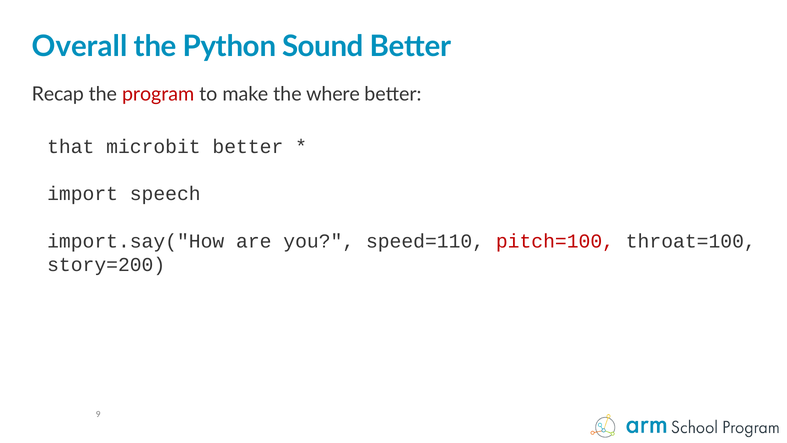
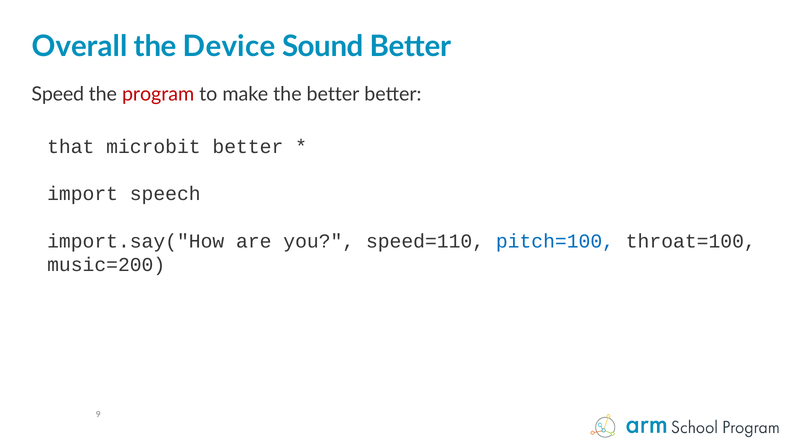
Python: Python -> Device (229, 46)
Recap: Recap -> Speed (58, 94)
the where: where -> better (333, 94)
pitch=100 colour: red -> blue (555, 241)
story=200: story=200 -> music=200 (106, 265)
